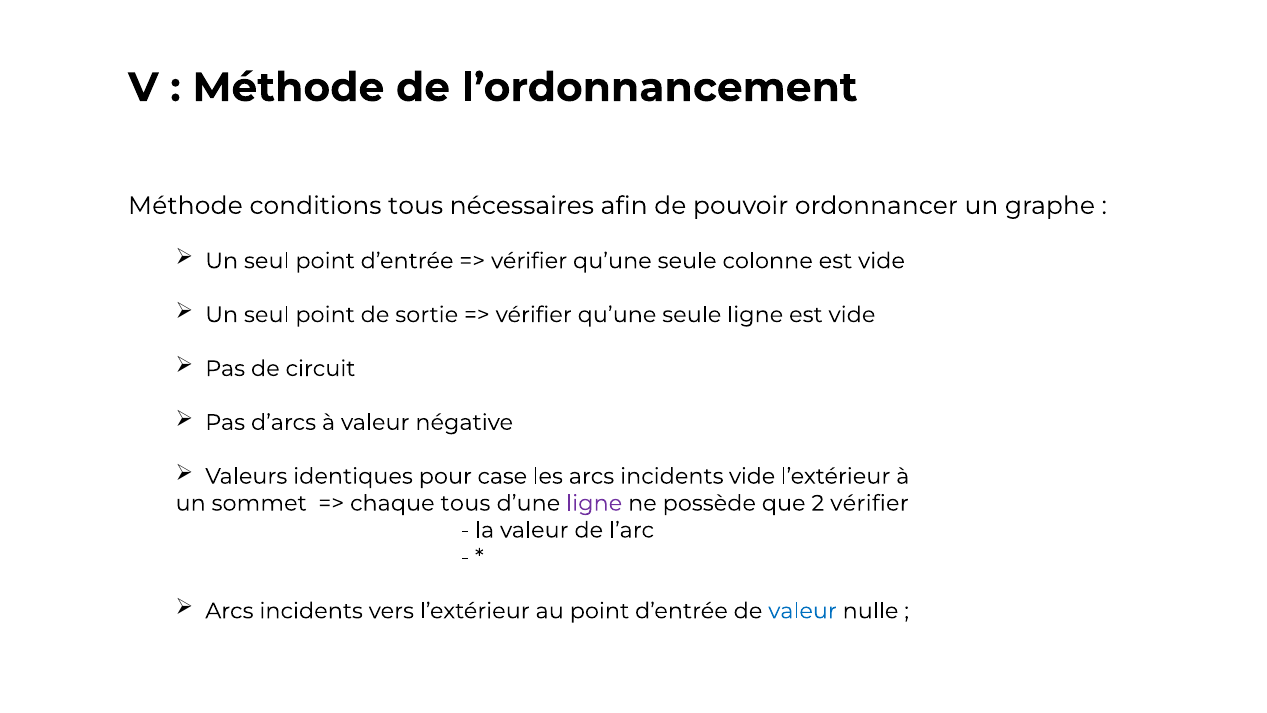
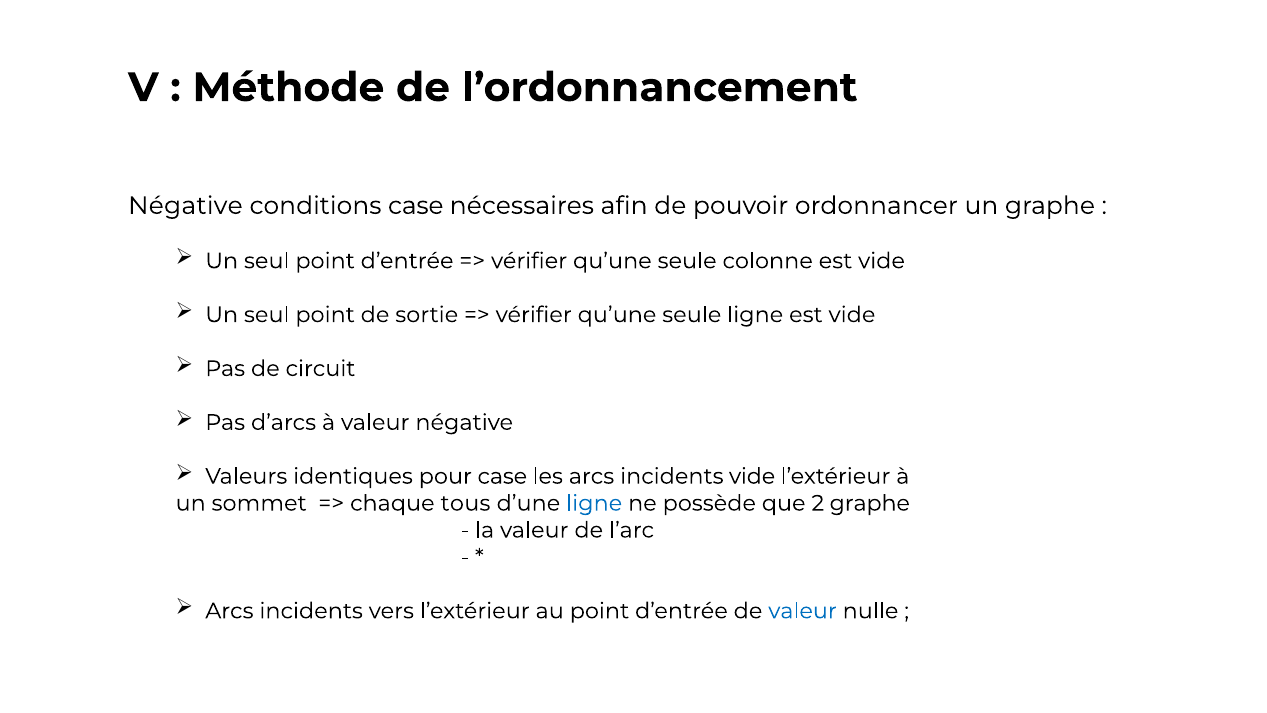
Méthode: Méthode -> Négative (185, 206)
conditions tous: tous -> case (416, 206)
ligne colour: purple -> blue (594, 503)
2 vérifier: vérifier -> graphe (870, 503)
